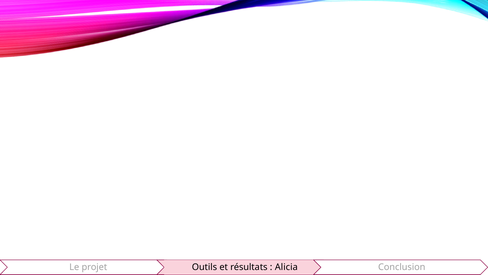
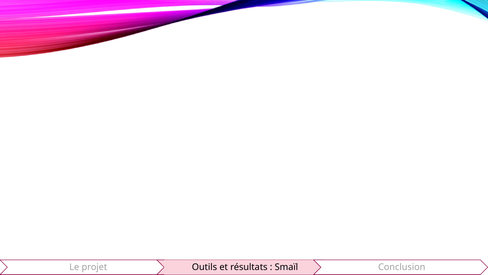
Alicia: Alicia -> Smaïl (286, 267)
